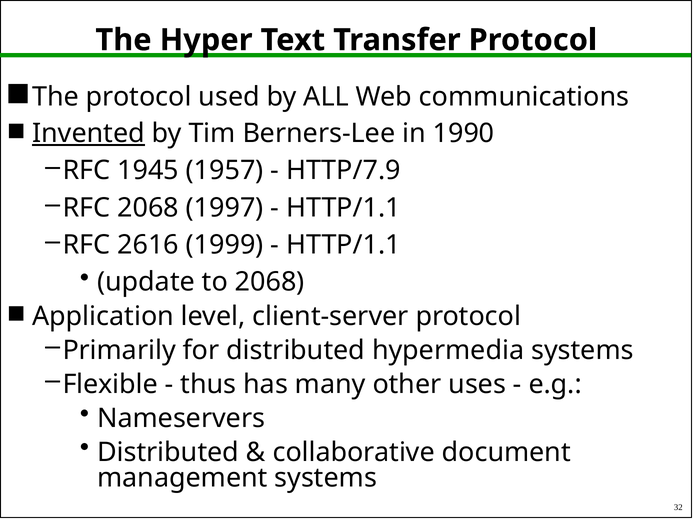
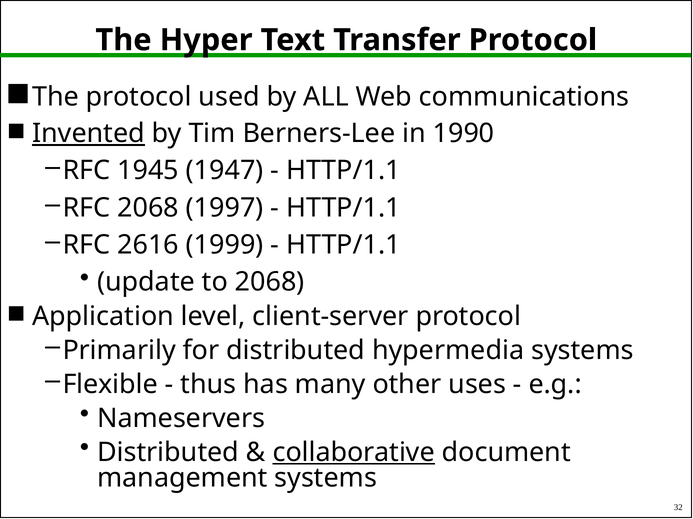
1957: 1957 -> 1947 (225, 171)
HTTP/7.9: HTTP/7.9 -> HTTP/1.1 (343, 171)
collaborative underline: none -> present (354, 453)
